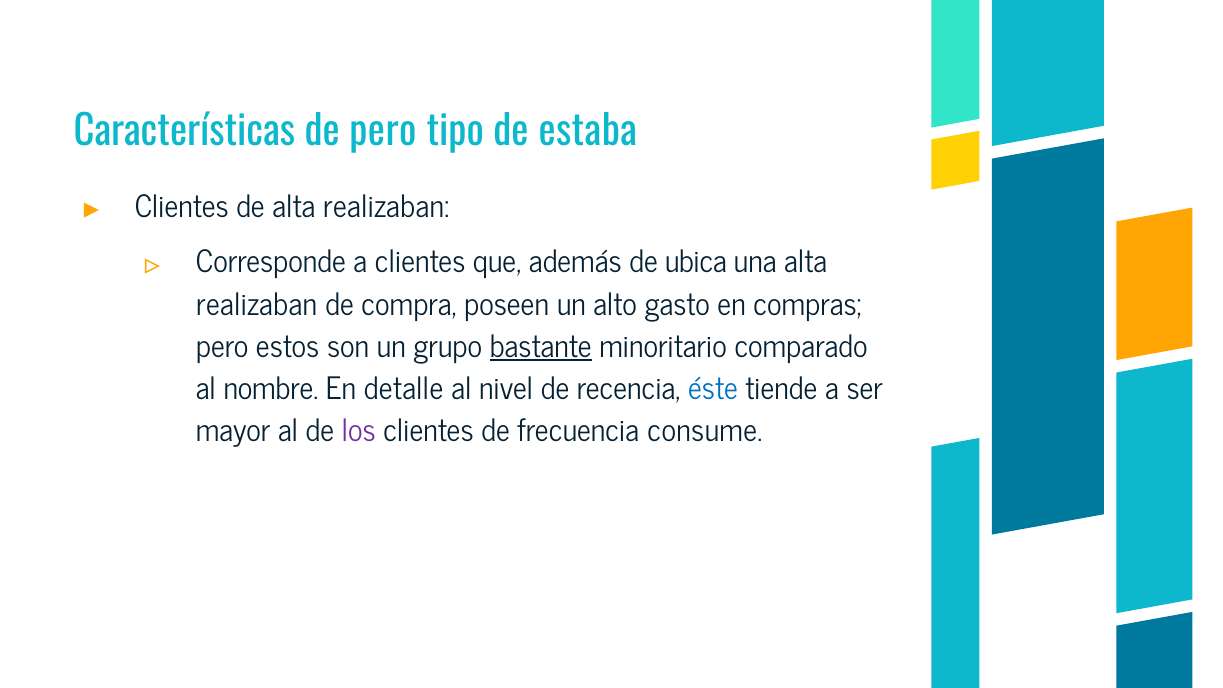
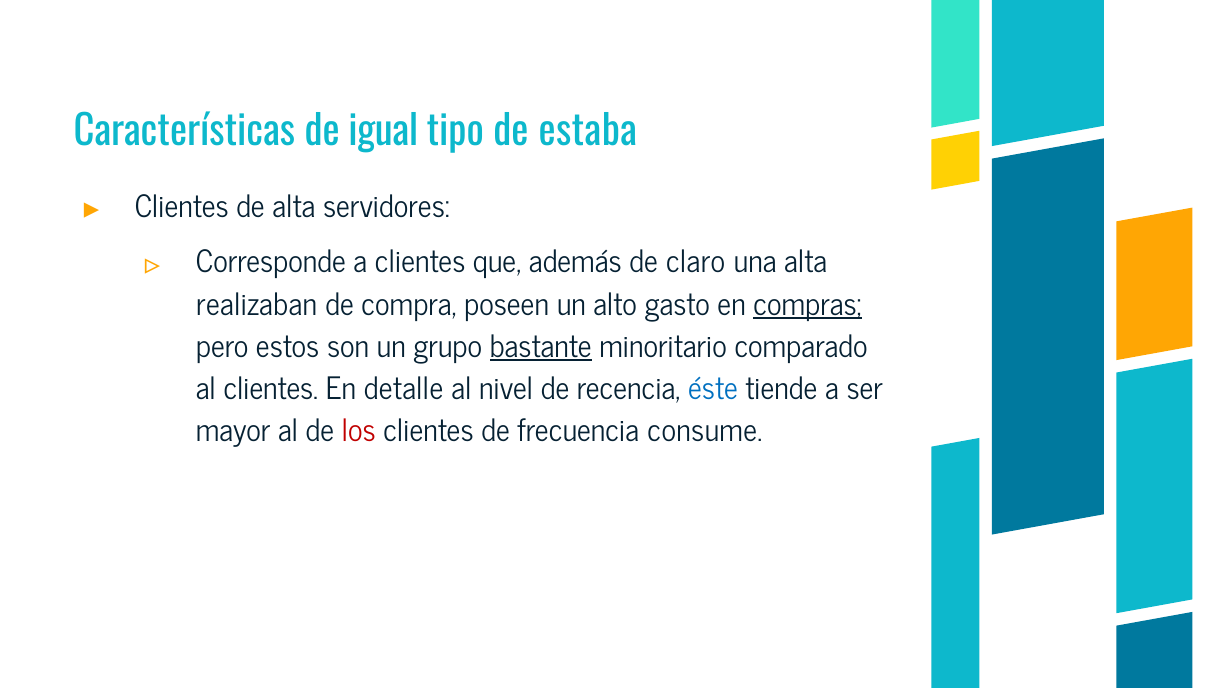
de pero: pero -> igual (383, 132)
de alta realizaban: realizaban -> servidores (386, 207)
ubica: ubica -> claro (696, 263)
compras underline: none -> present (808, 305)
al nombre: nombre -> clientes (271, 389)
los colour: purple -> red (359, 432)
